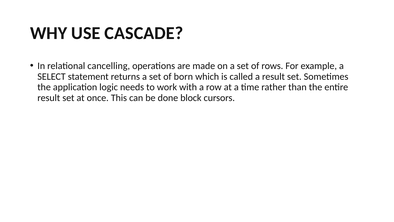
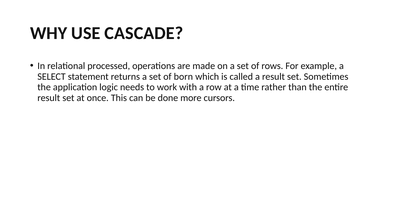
cancelling: cancelling -> processed (109, 66)
block: block -> more (191, 98)
